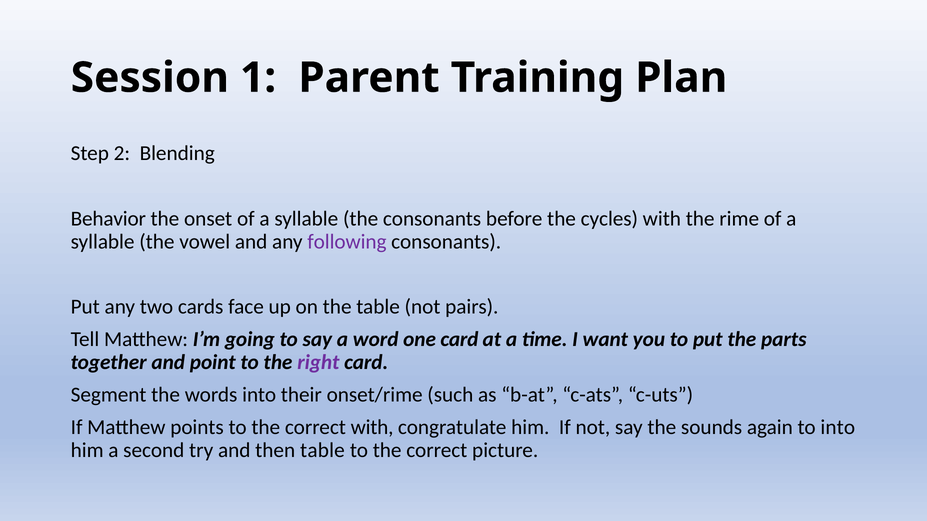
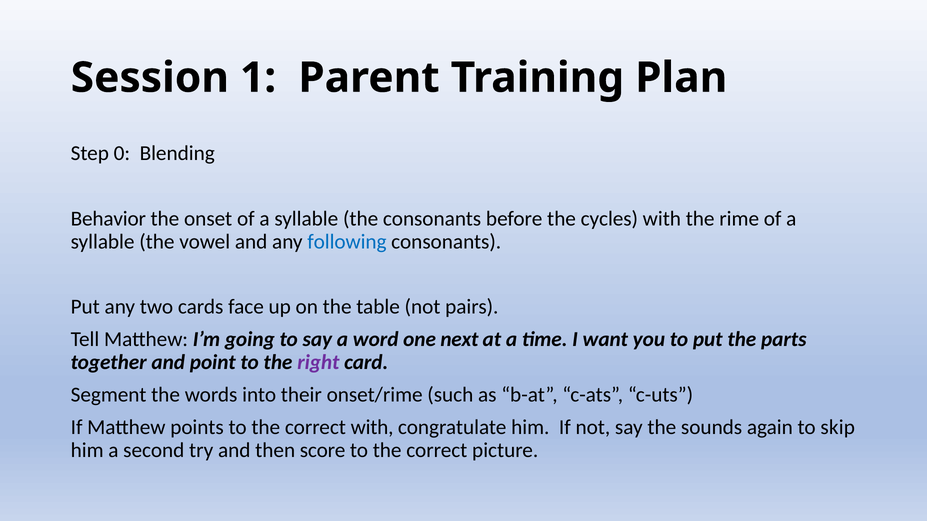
2: 2 -> 0 (122, 154)
following colour: purple -> blue (347, 242)
one card: card -> next (459, 340)
to into: into -> skip (838, 428)
then table: table -> score (323, 451)
